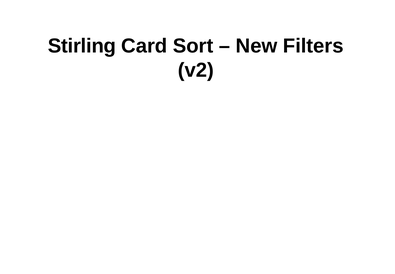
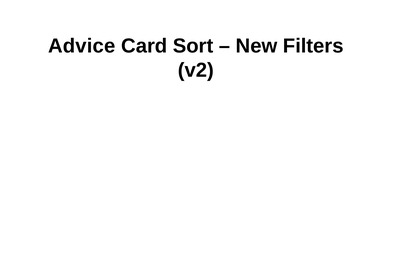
Stirling: Stirling -> Advice (82, 46)
